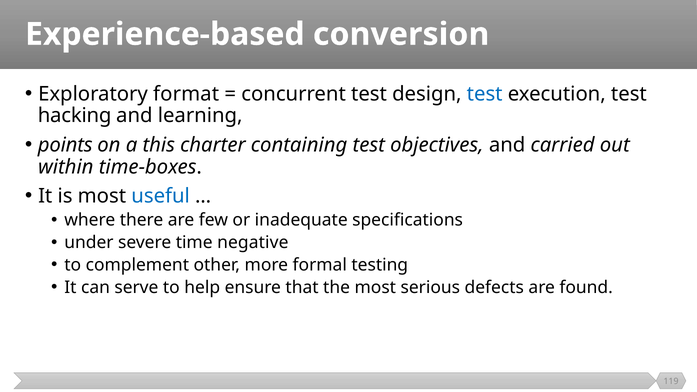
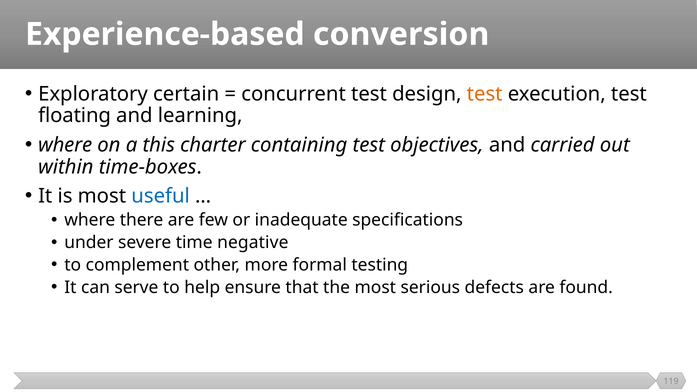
format: format -> certain (186, 94)
test colour: blue -> orange (485, 94)
hacking: hacking -> floating (75, 116)
points: points -> where (65, 145)
